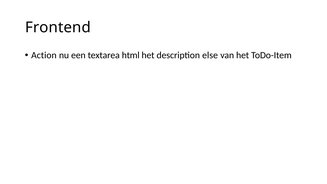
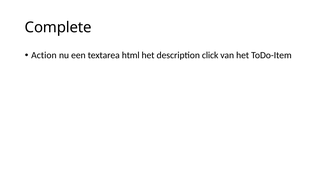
Frontend: Frontend -> Complete (58, 27)
else: else -> click (210, 55)
